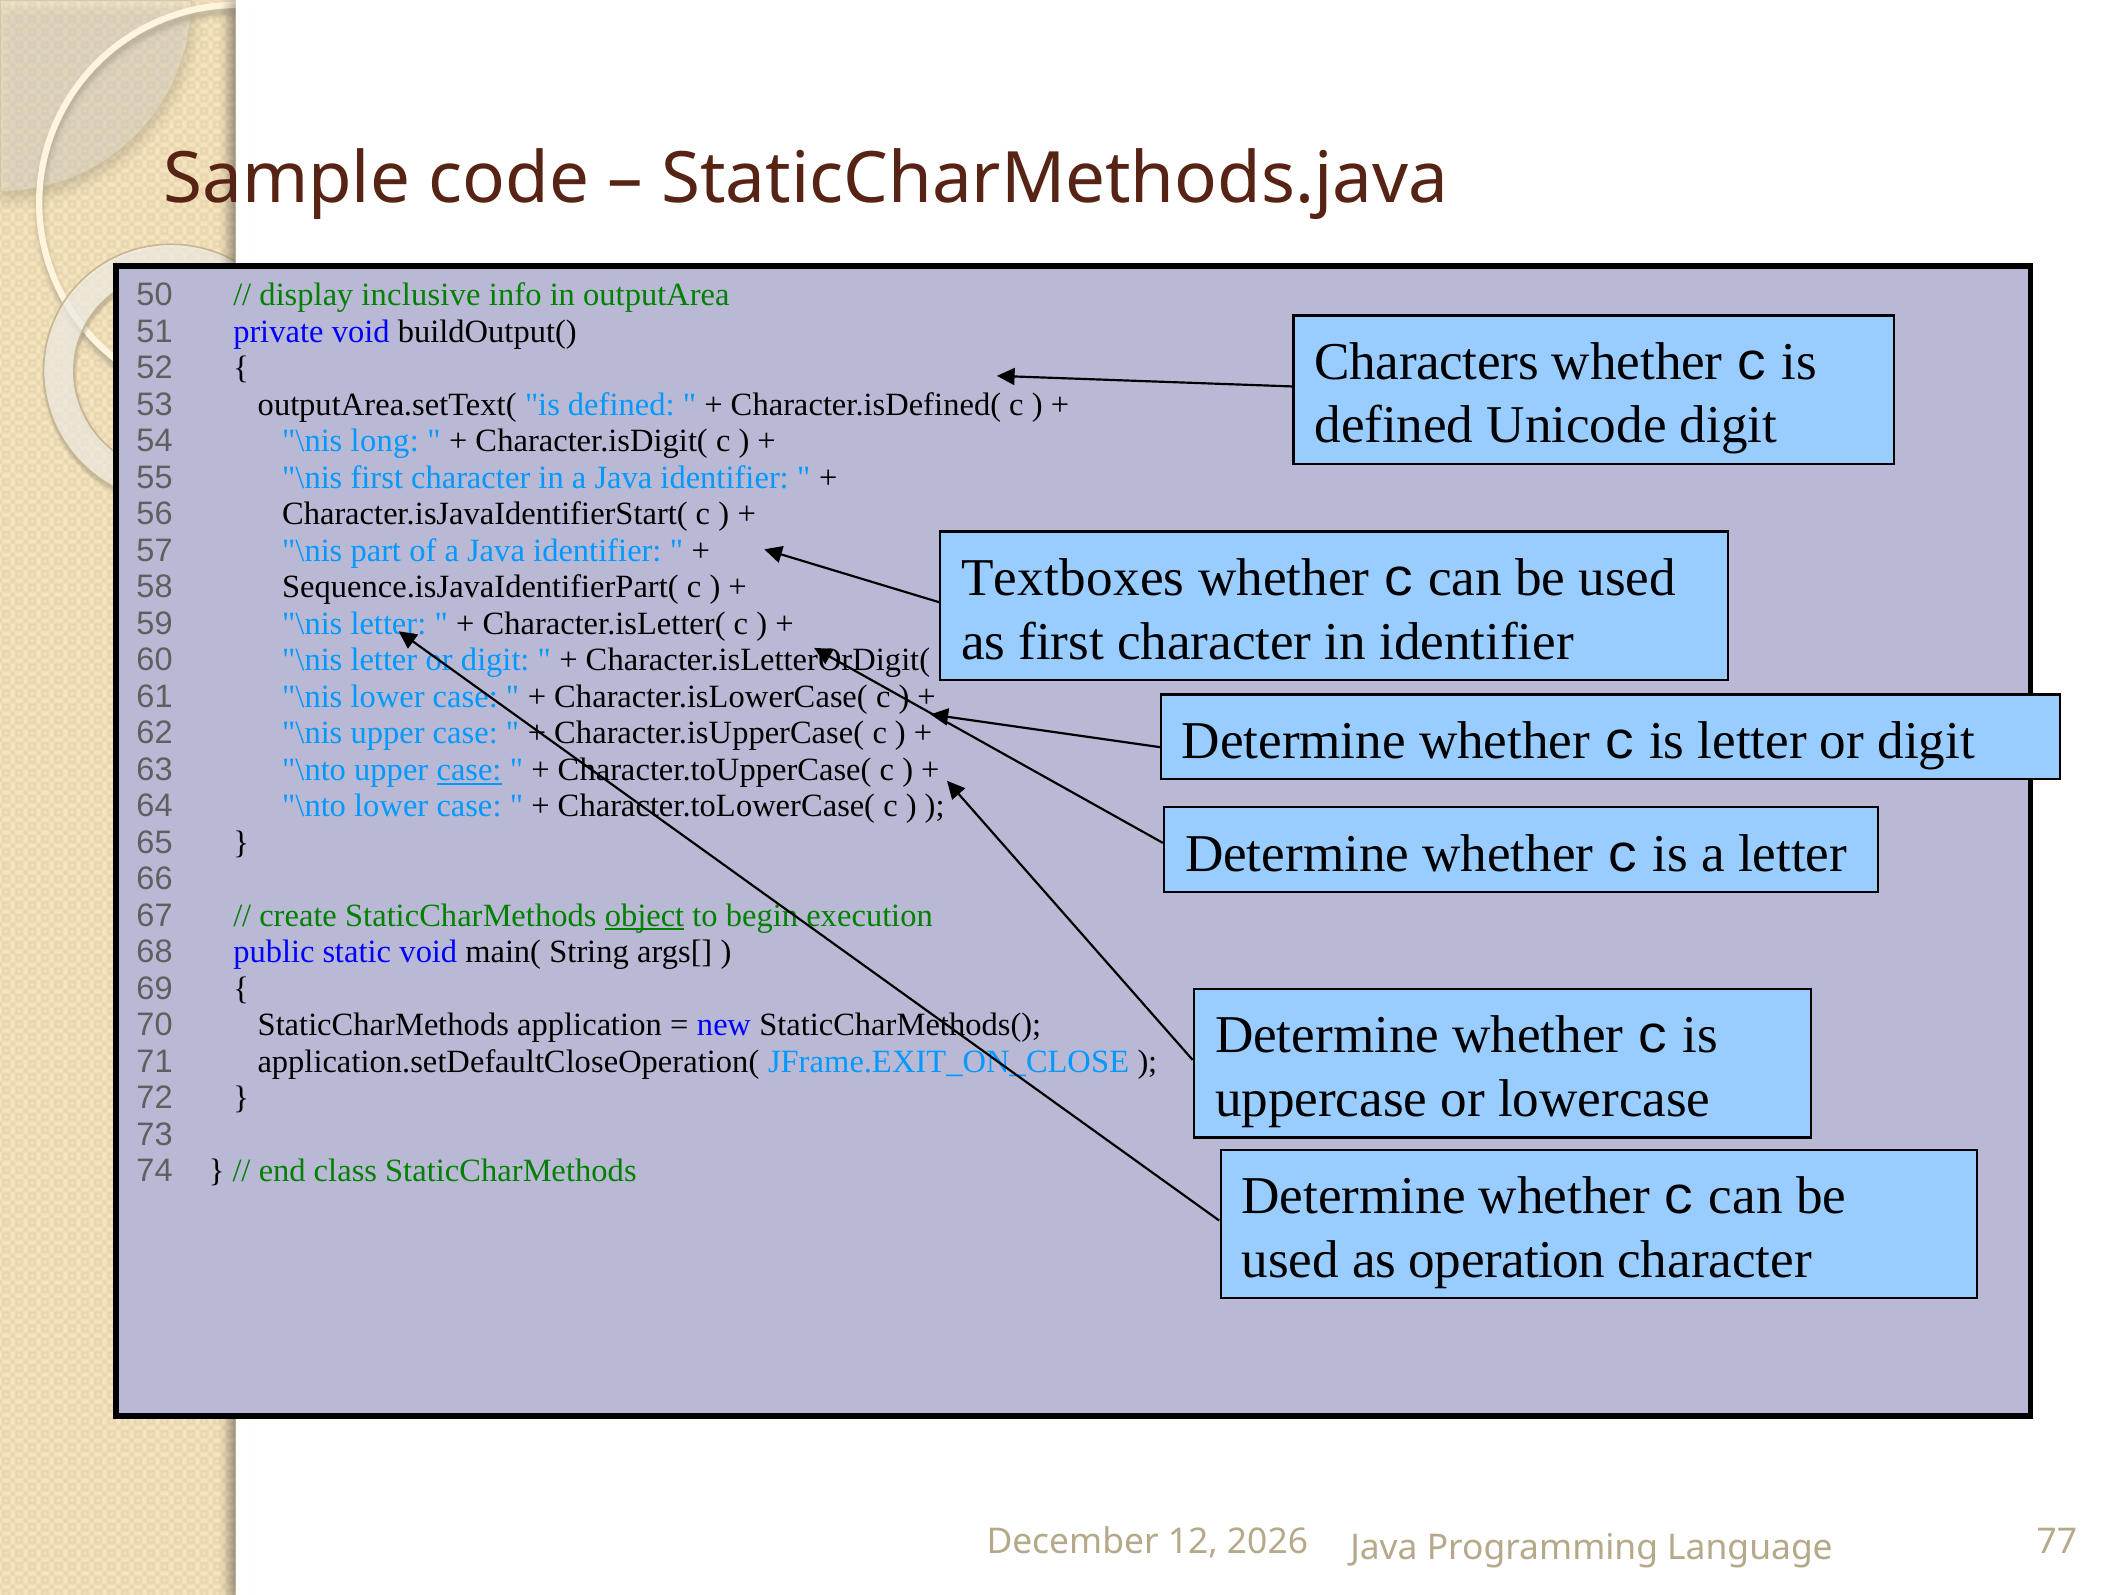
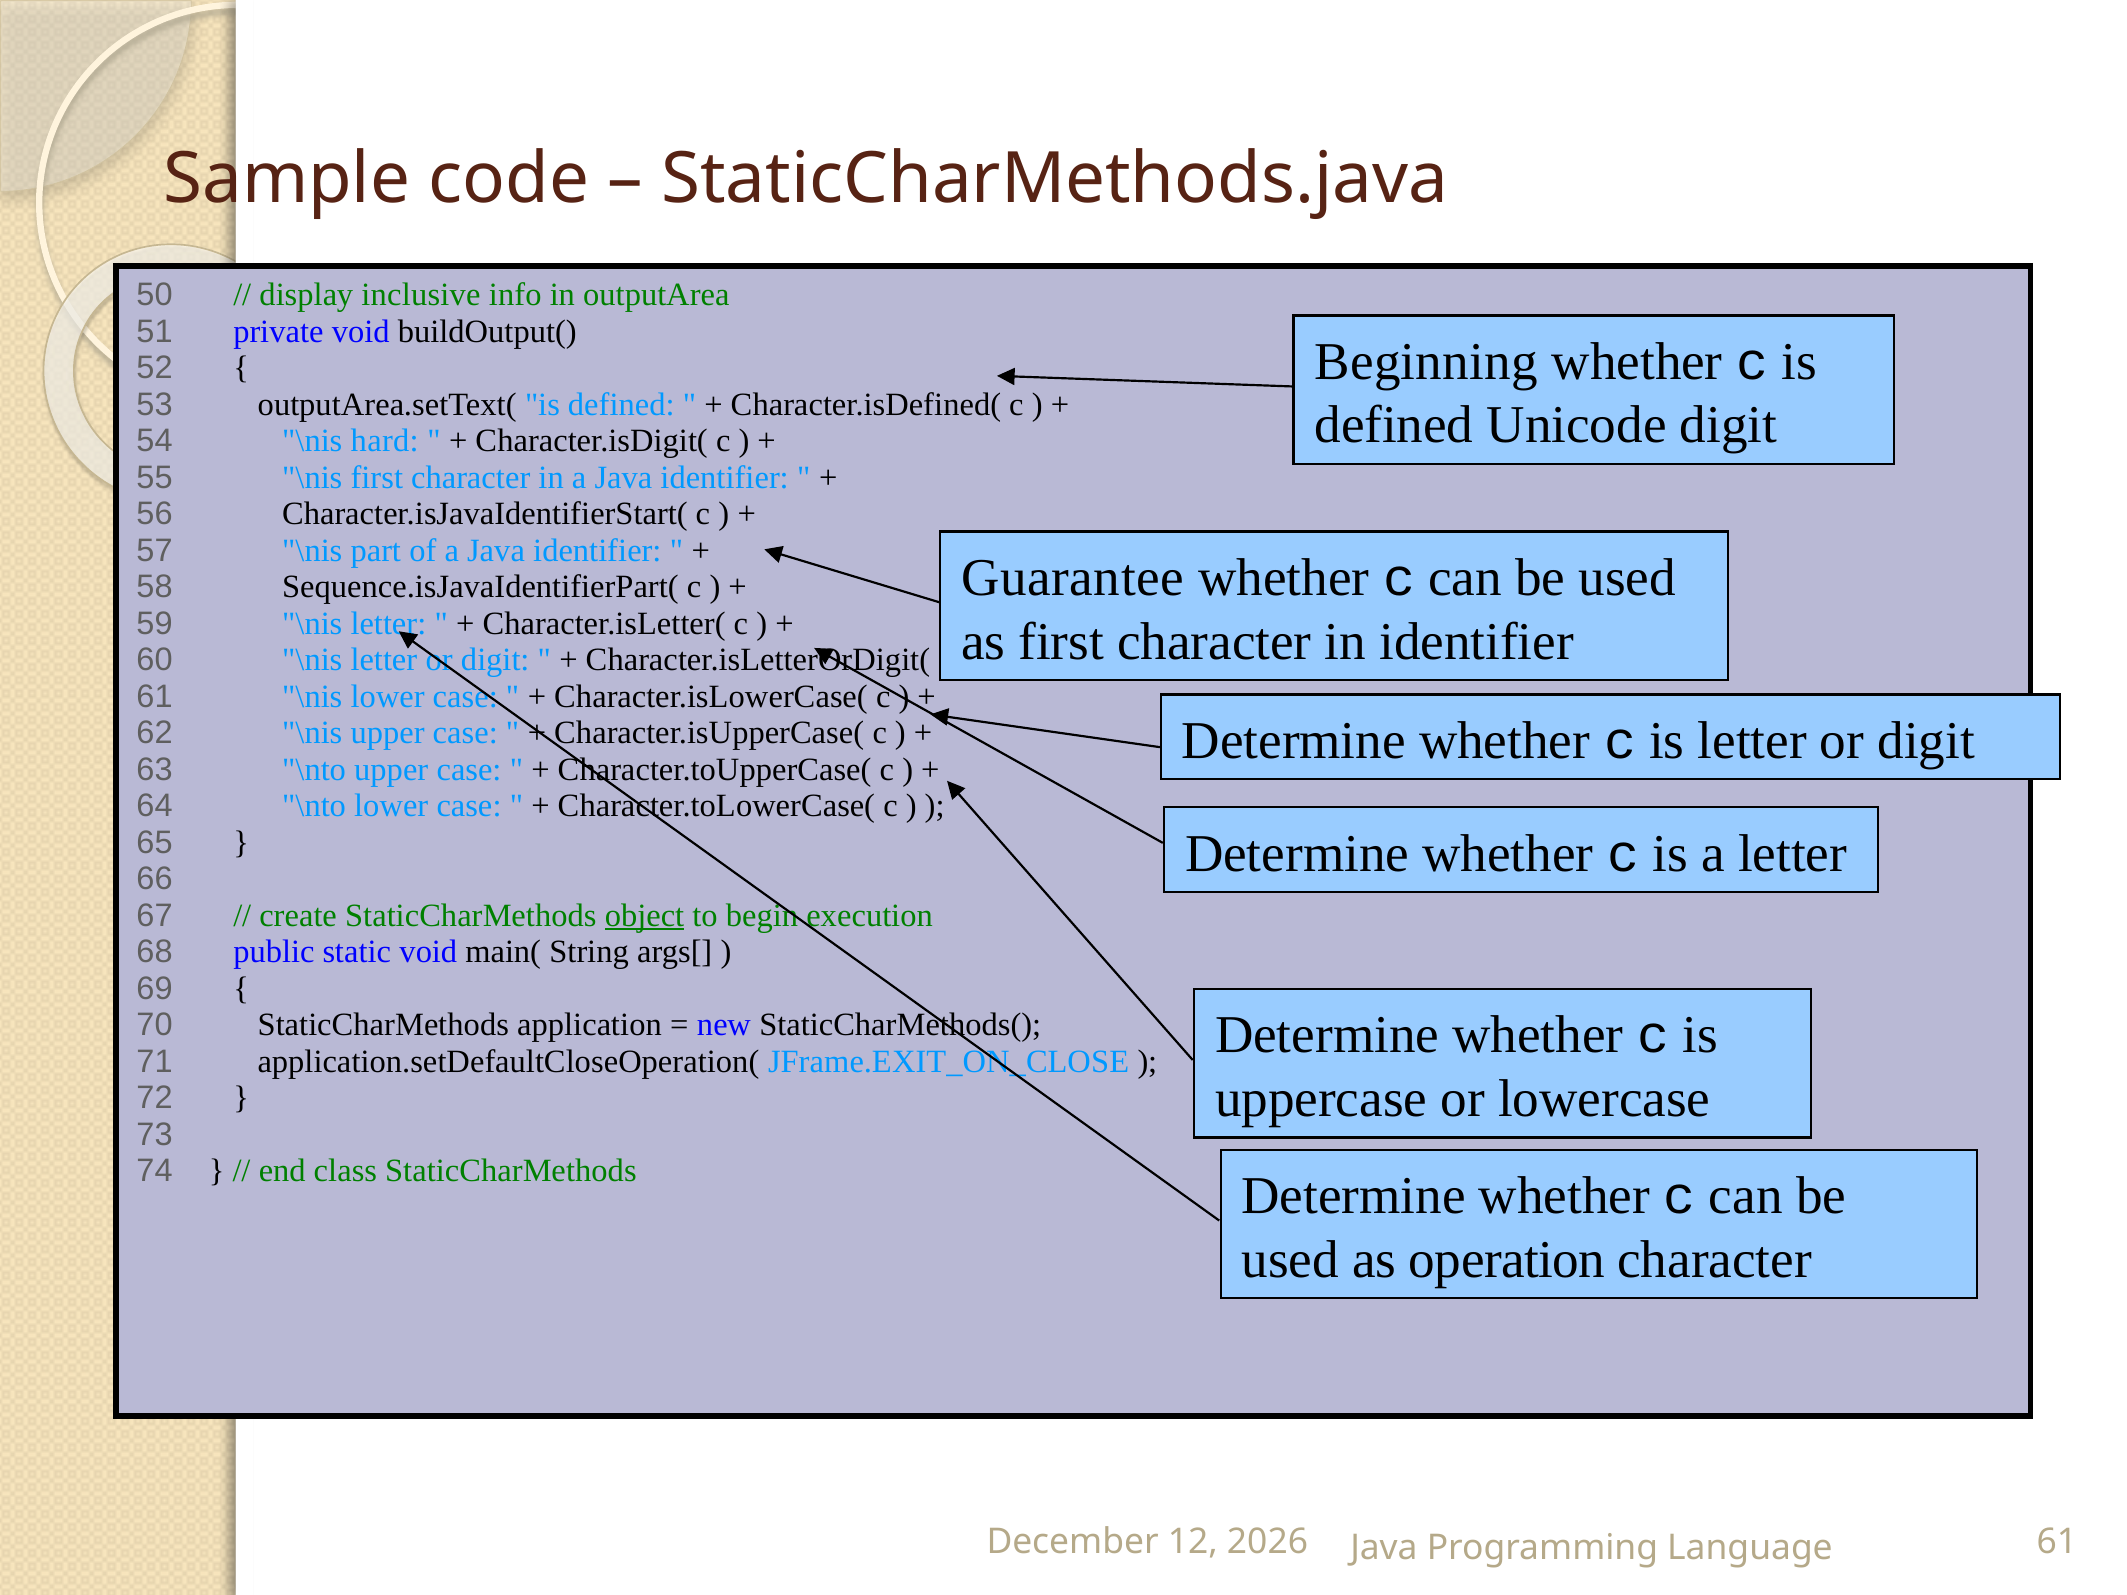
Characters: Characters -> Beginning (1426, 362)
long: long -> hard (385, 441)
Textboxes: Textboxes -> Guarantee (1073, 578)
case underline: present -> none (469, 770)
77: 77 -> 61 (2057, 1542)
